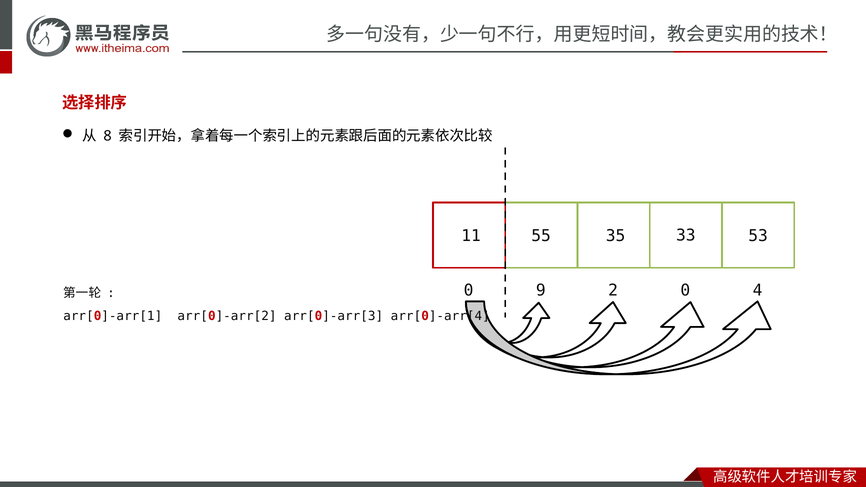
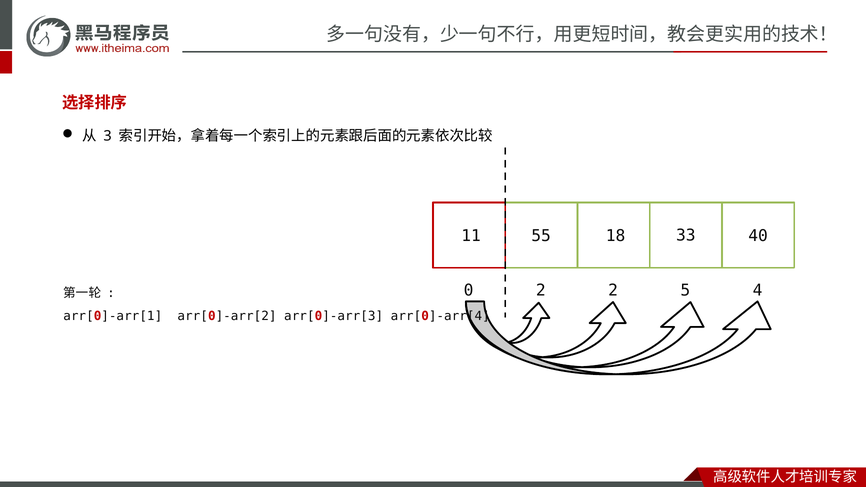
8: 8 -> 3 (108, 136)
35: 35 -> 18 (616, 236)
53: 53 -> 40 (758, 236)
0 9: 9 -> 2 (541, 290)
2 0: 0 -> 5 (685, 290)
